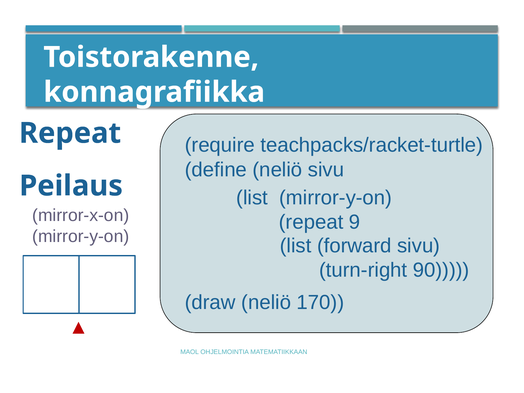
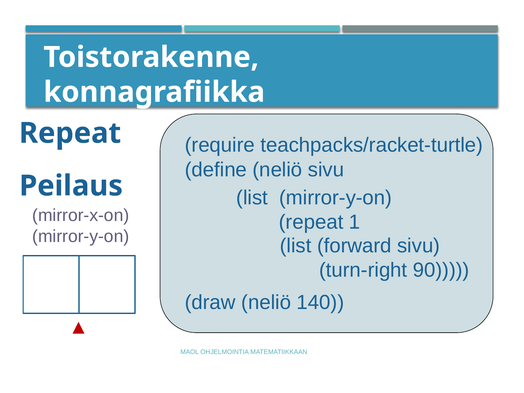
9: 9 -> 1 (355, 222)
170: 170 -> 140 (320, 302)
